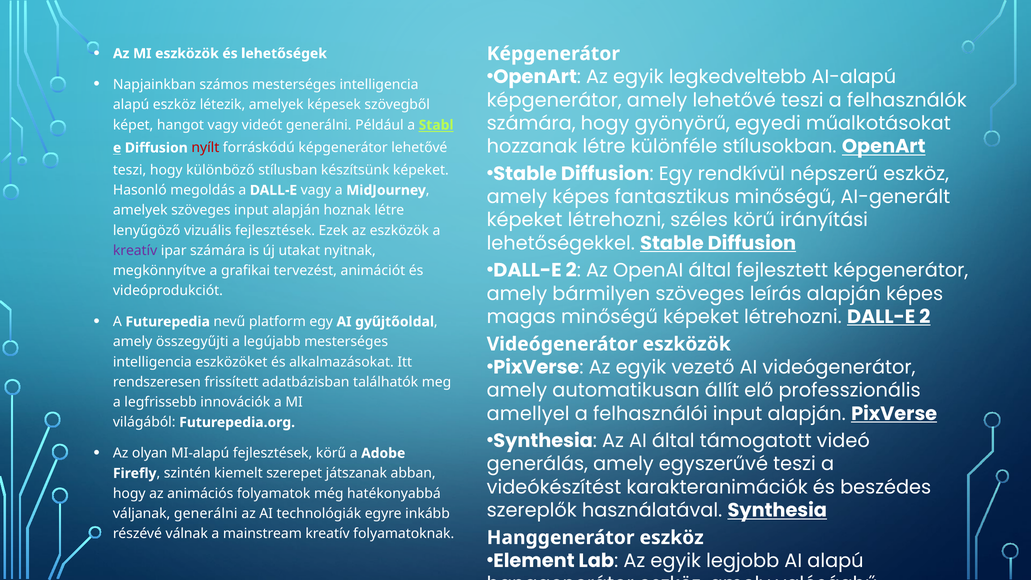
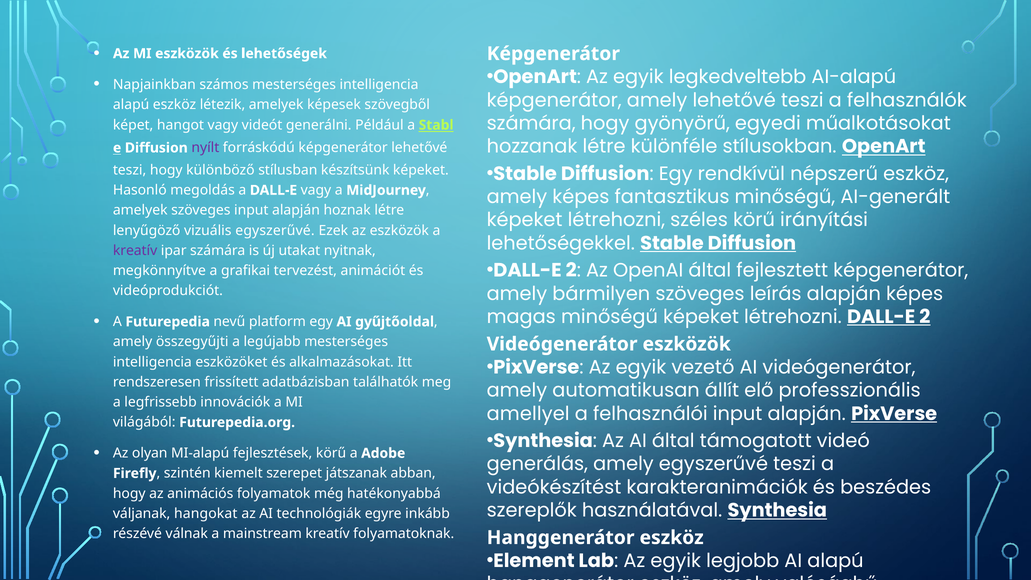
nyílt colour: red -> purple (205, 148)
vizuális fejlesztések: fejlesztések -> egyszerűvé (275, 230)
váljanak generálni: generálni -> hangokat (206, 514)
